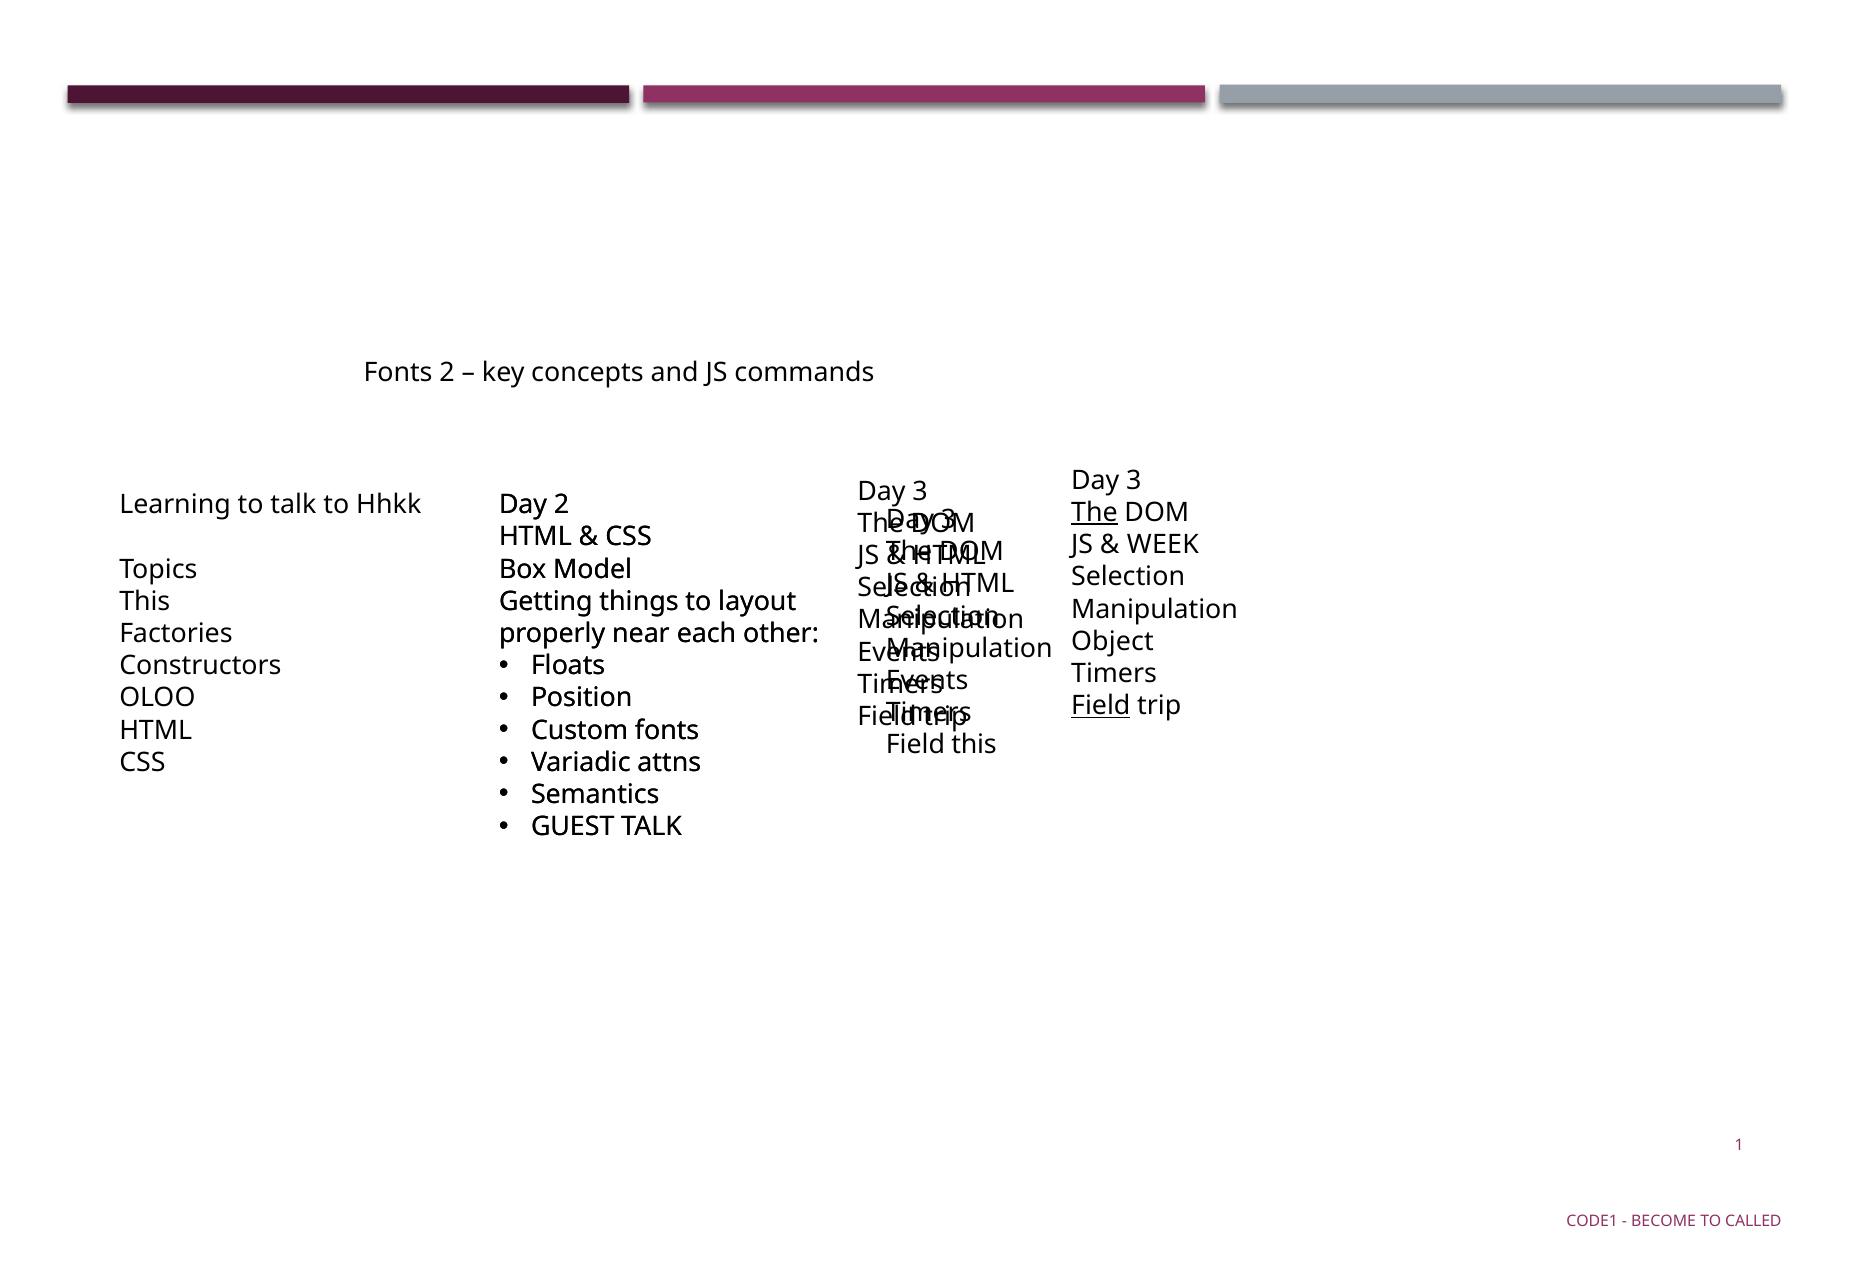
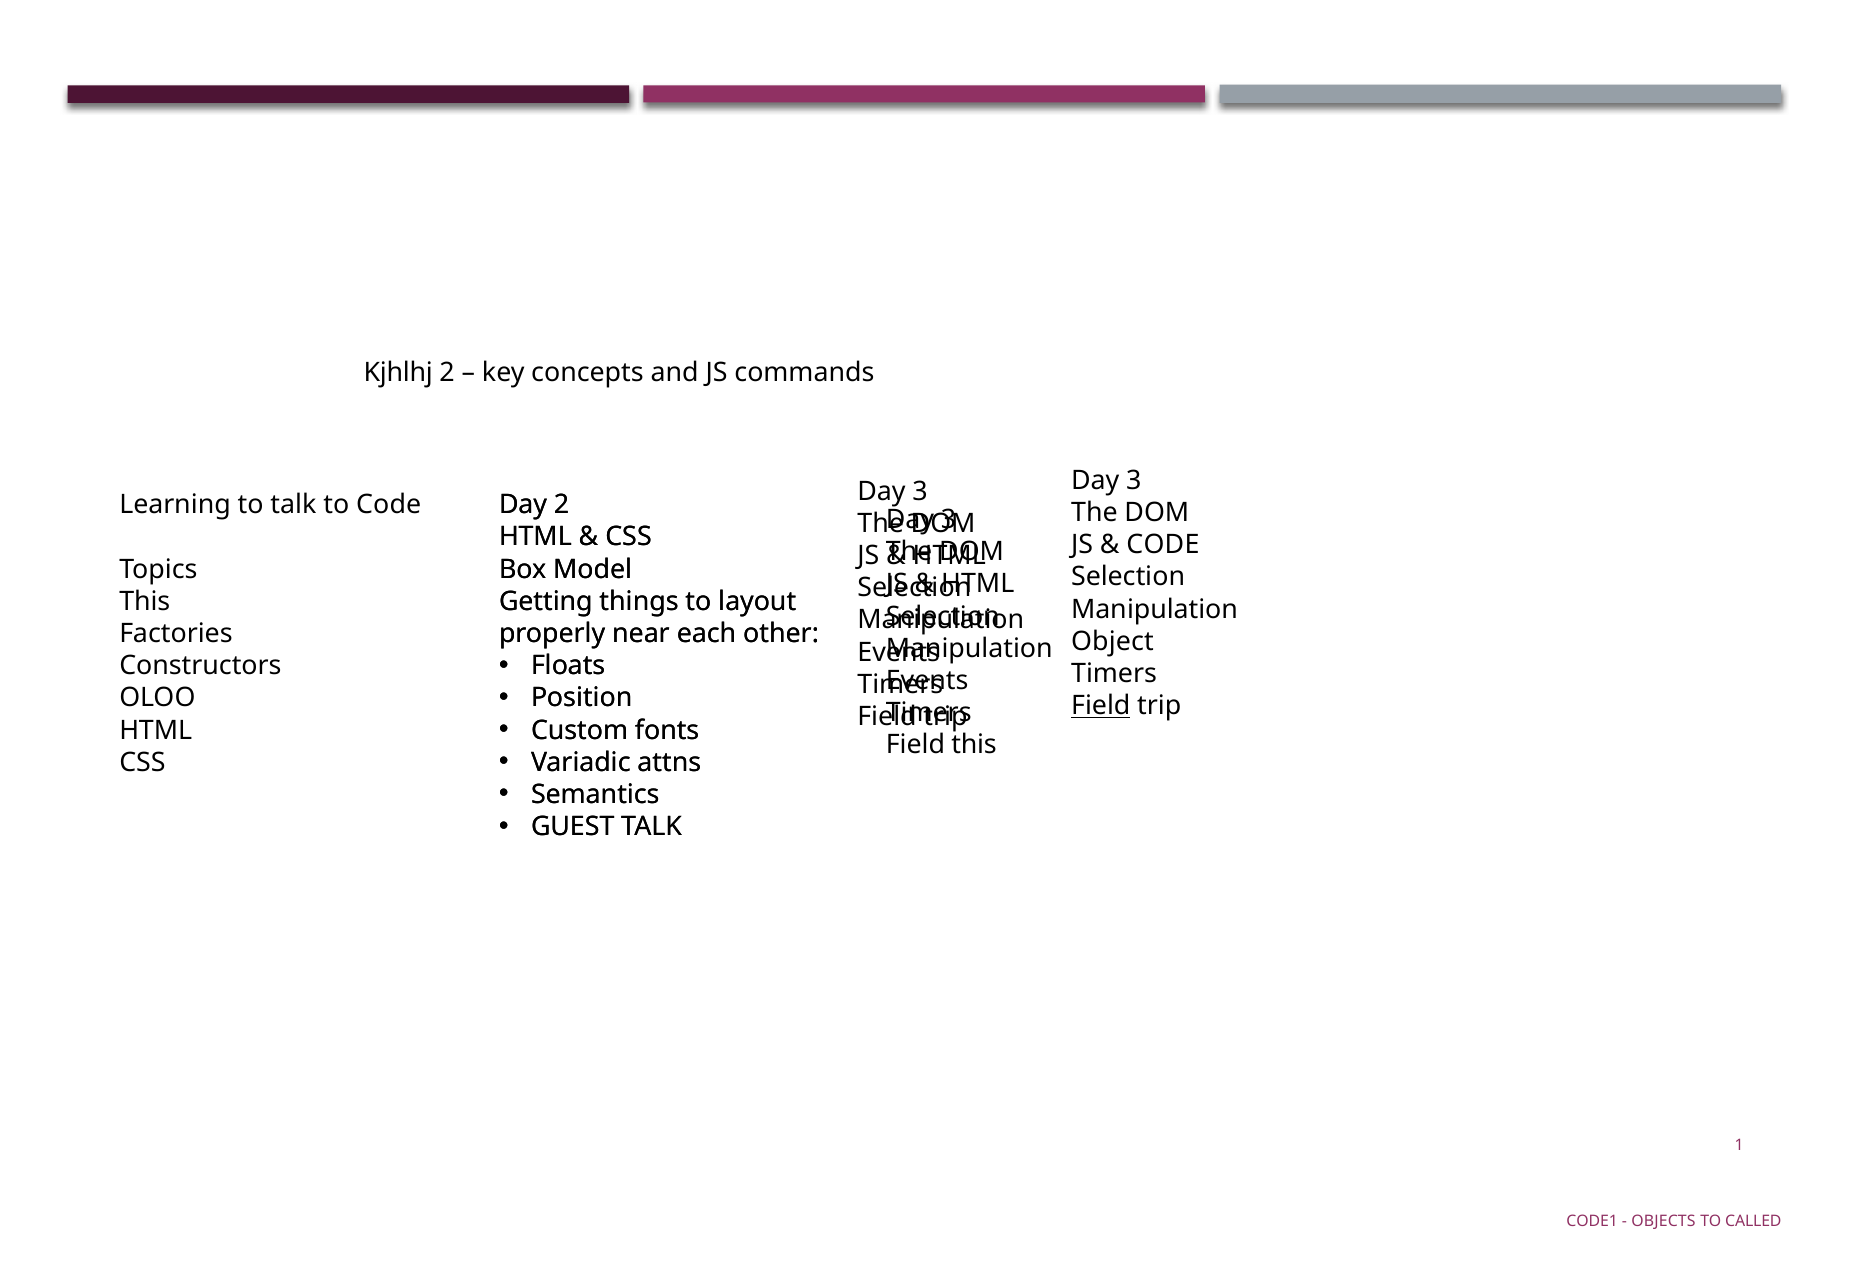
Fonts: Fonts -> Kjhlhj (398, 373)
to Hhkk: Hhkk -> Code (389, 505)
The underline: present -> none (1094, 513)
WEEK: WEEK -> CODE (1163, 545)
BECOME: BECOME -> OBJECTS (1664, 1222)
